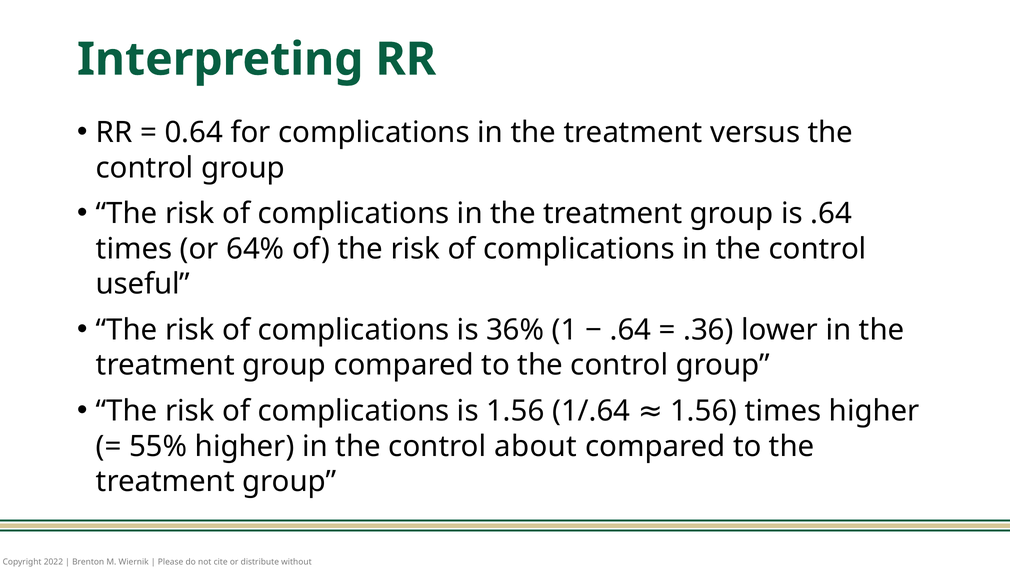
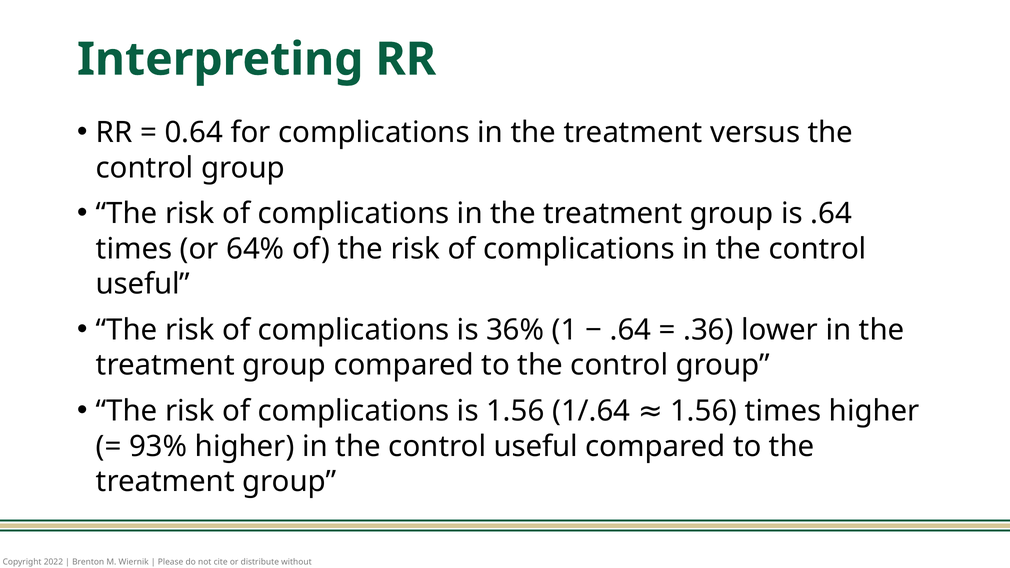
55%: 55% -> 93% (158, 446)
about: about -> useful (536, 446)
